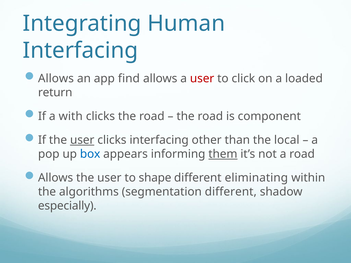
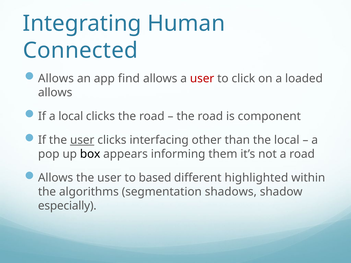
Interfacing: Interfacing -> Connected (80, 51)
return: return -> allows (55, 93)
a with: with -> local (71, 116)
box colour: blue -> black (90, 154)
them underline: present -> none (223, 154)
shape: shape -> based (155, 178)
eliminating: eliminating -> highlighted (256, 178)
segmentation different: different -> shadows (231, 192)
